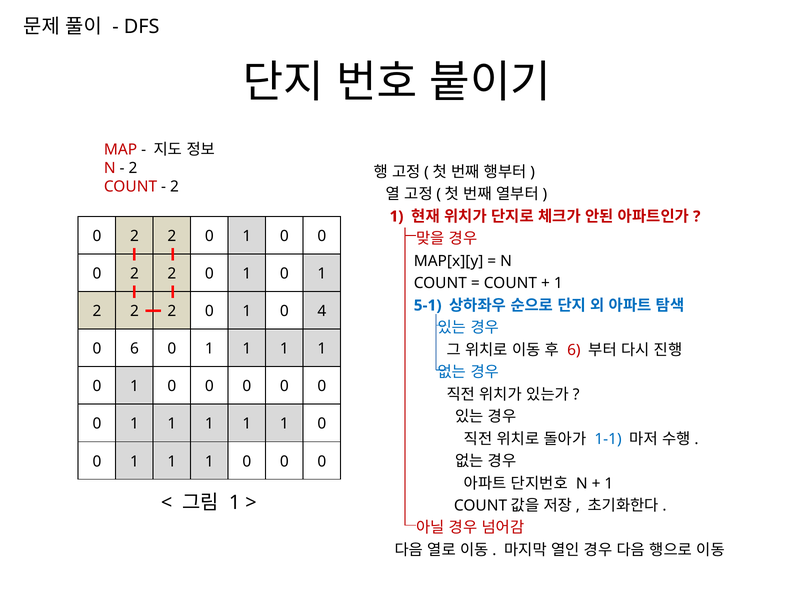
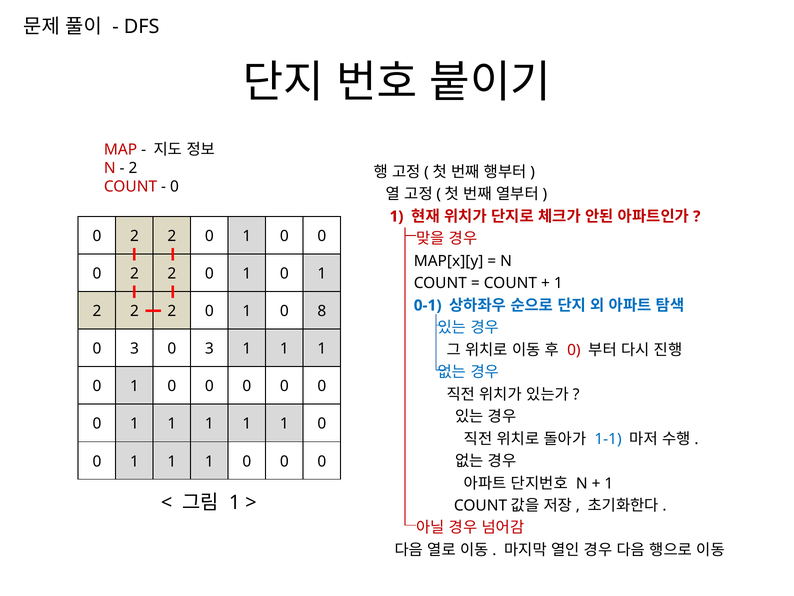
2: 2 -> 0 (175, 186)
5-1: 5-1 -> 0-1 (428, 305)
4: 4 -> 8 (322, 311)
6: 6 -> 0 (574, 350)
6: 6 -> 3 (134, 349)
1: 1 -> 3 (209, 349)
